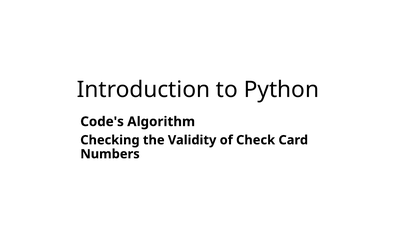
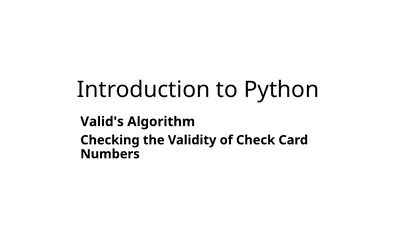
Code's: Code's -> Valid's (102, 122)
